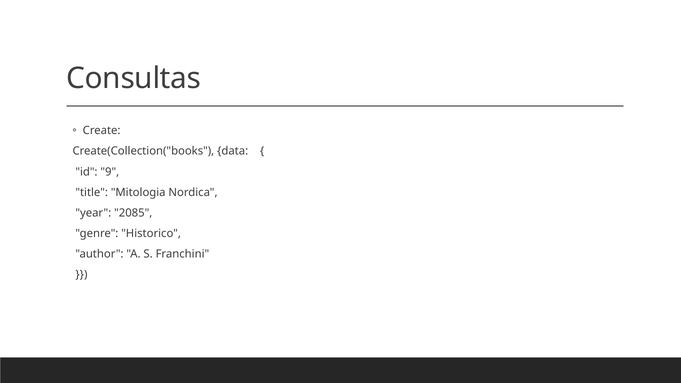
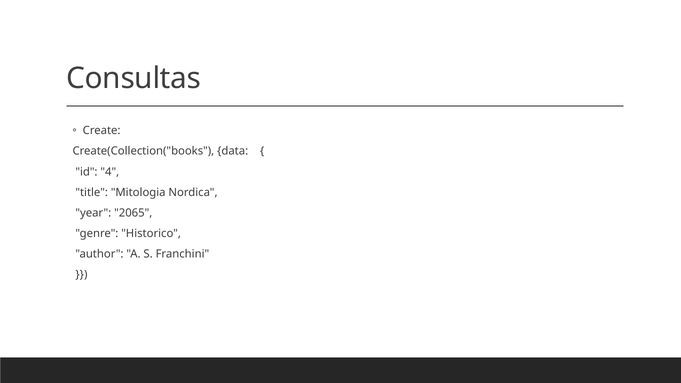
9: 9 -> 4 (110, 172)
2085: 2085 -> 2065 (133, 213)
